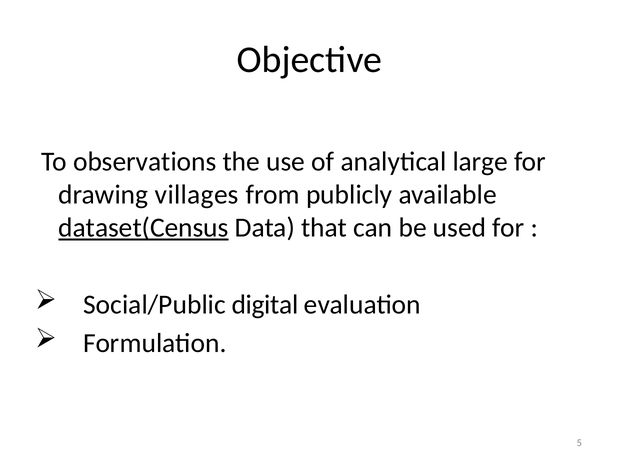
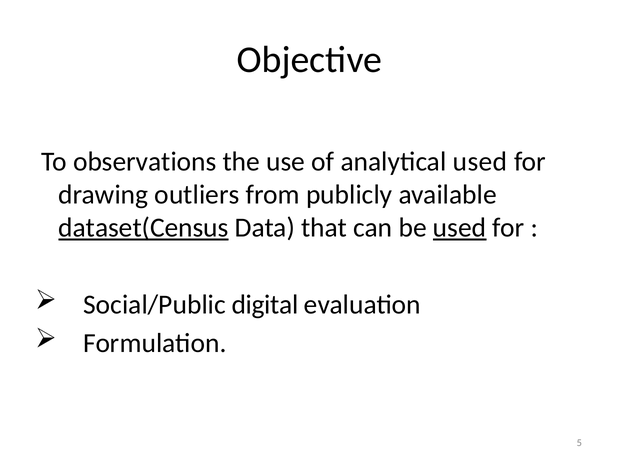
analytical large: large -> used (480, 162)
villages: villages -> outliers (197, 195)
used underline: none -> present (460, 228)
